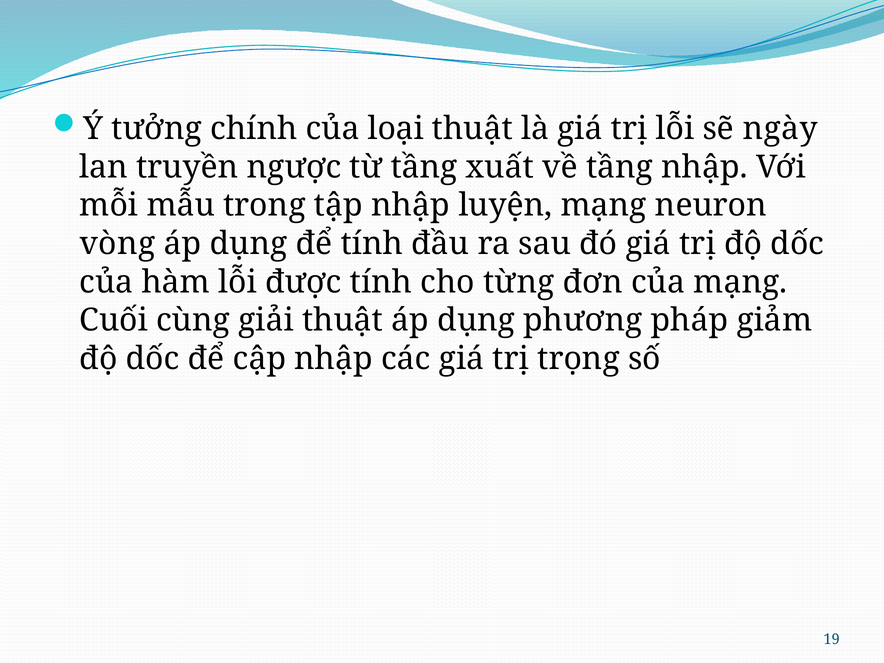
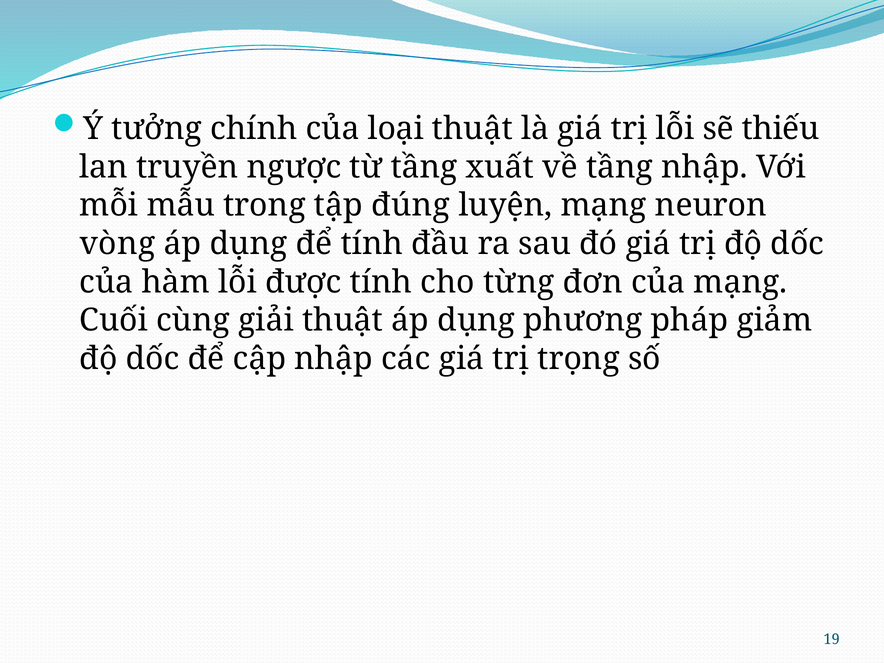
ngày: ngày -> thiếu (781, 129)
tập nhập: nhập -> đúng (410, 205)
